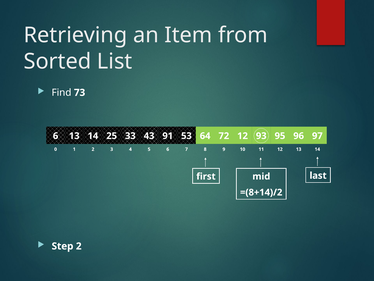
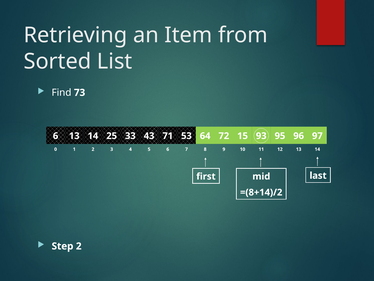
91: 91 -> 71 (168, 136)
53 12: 12 -> 15 (243, 136)
